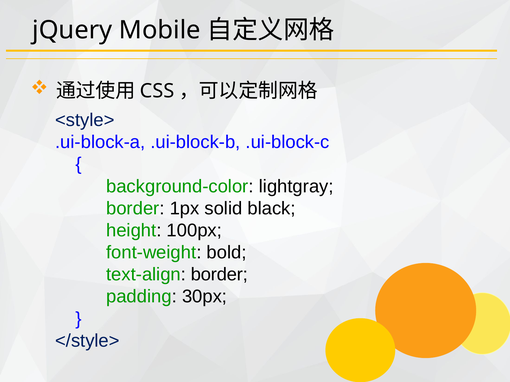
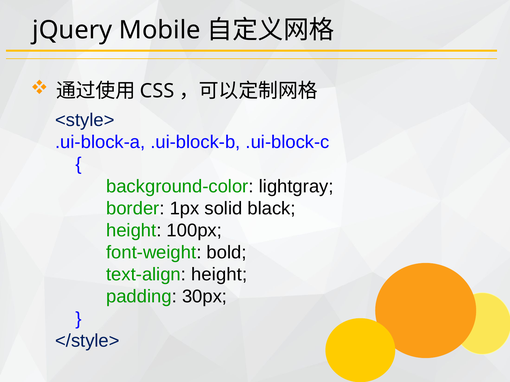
text-align border: border -> height (219, 275)
